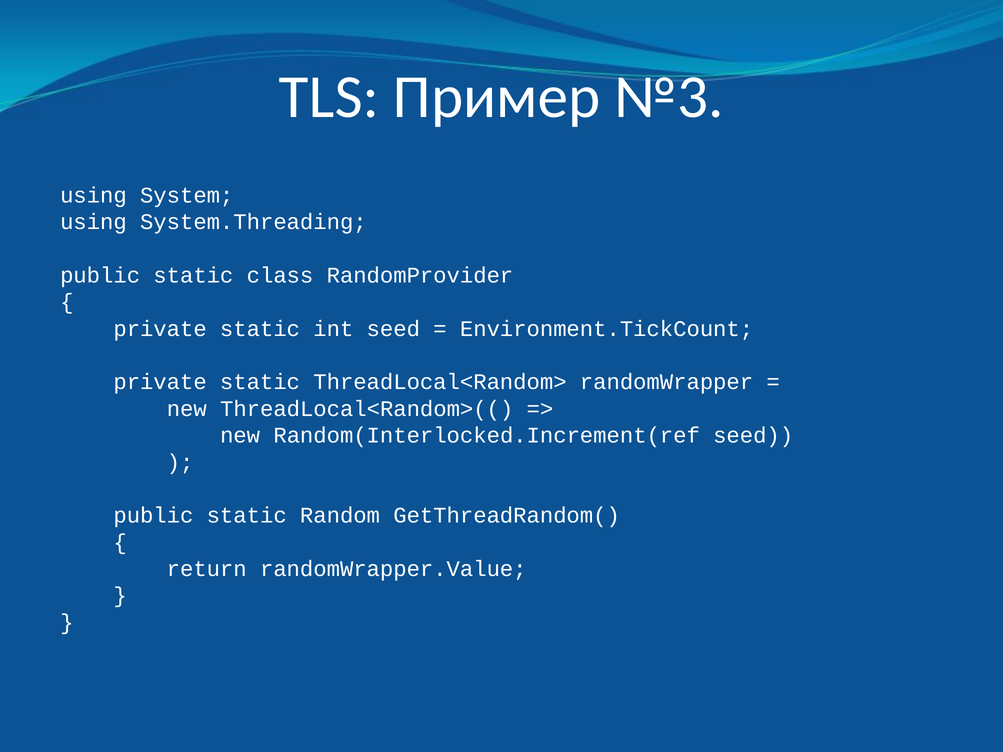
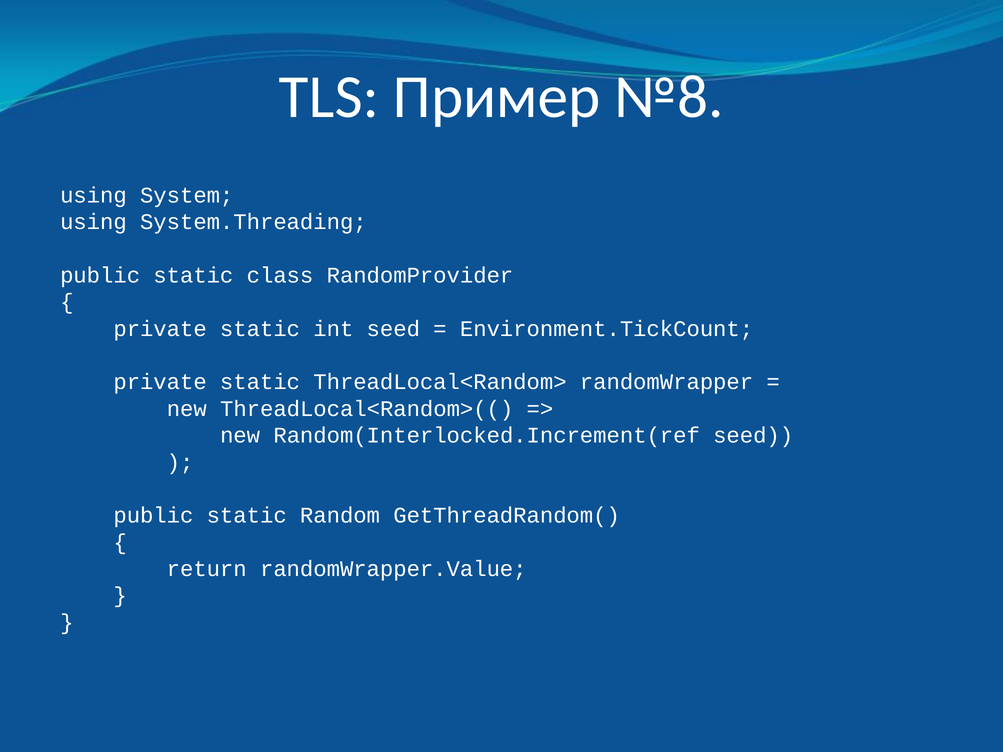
№3: №3 -> №8 (669, 97)
